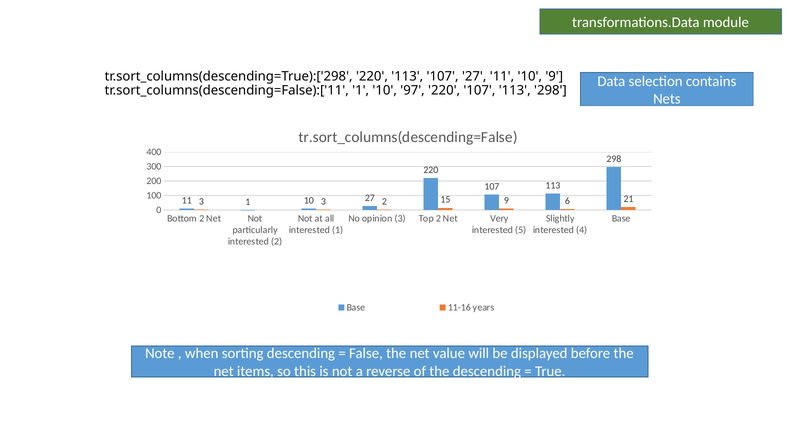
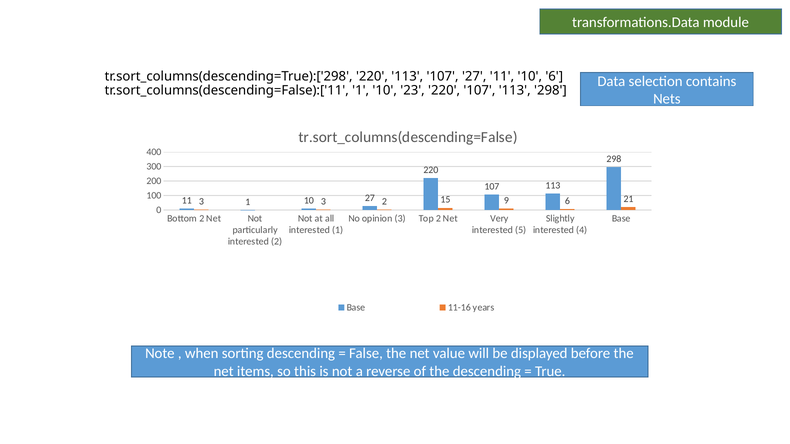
10 9: 9 -> 6 (554, 77)
97: 97 -> 23 (413, 91)
